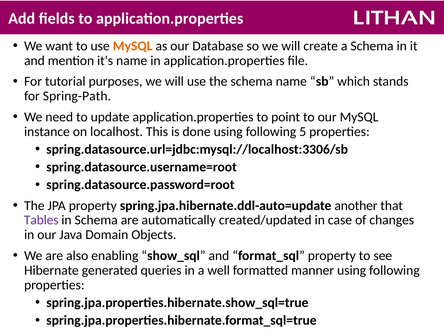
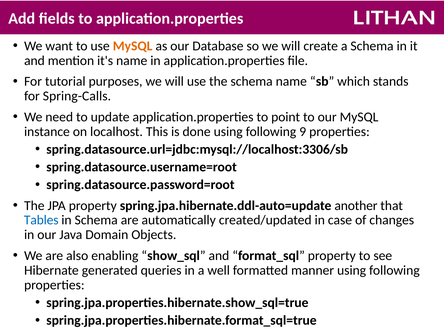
Spring-Path: Spring-Path -> Spring-Calls (77, 96)
5: 5 -> 9 (303, 132)
Tables colour: purple -> blue (41, 220)
